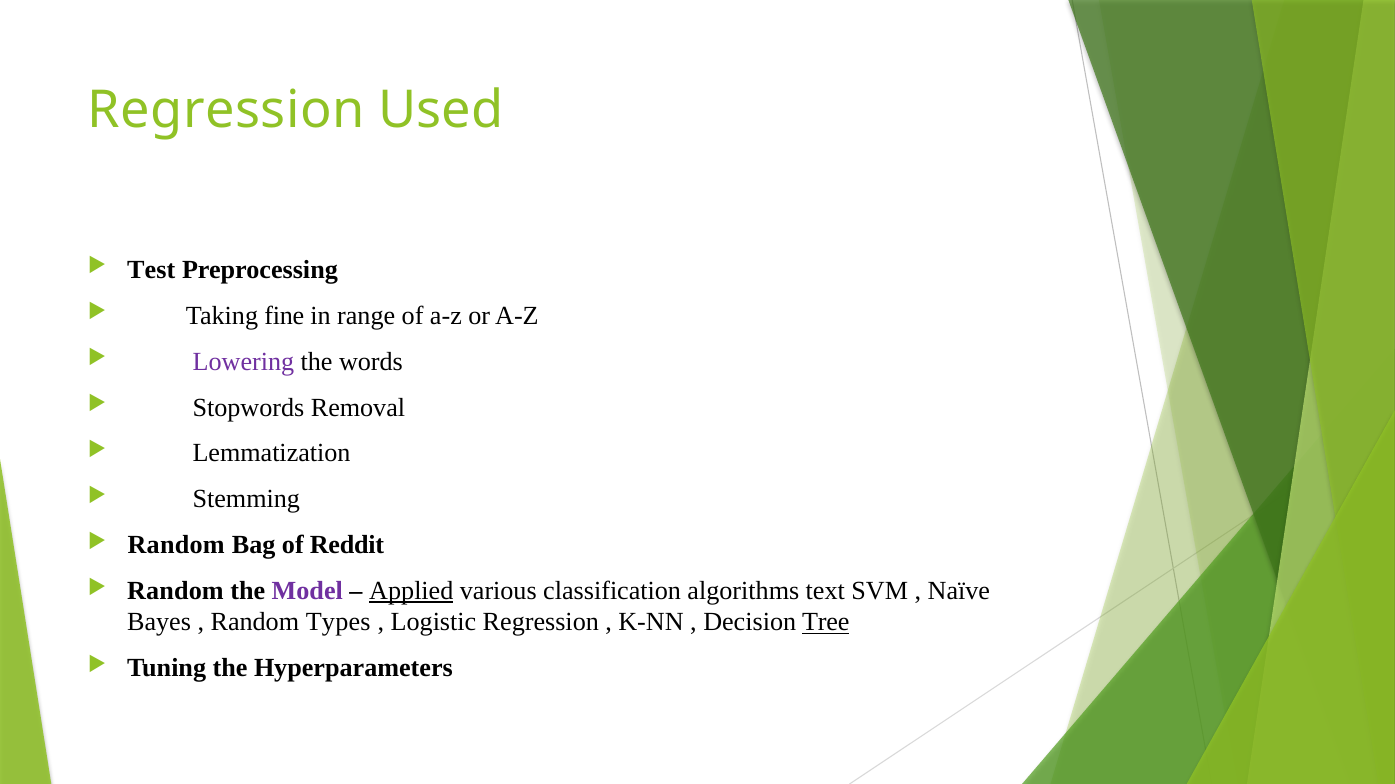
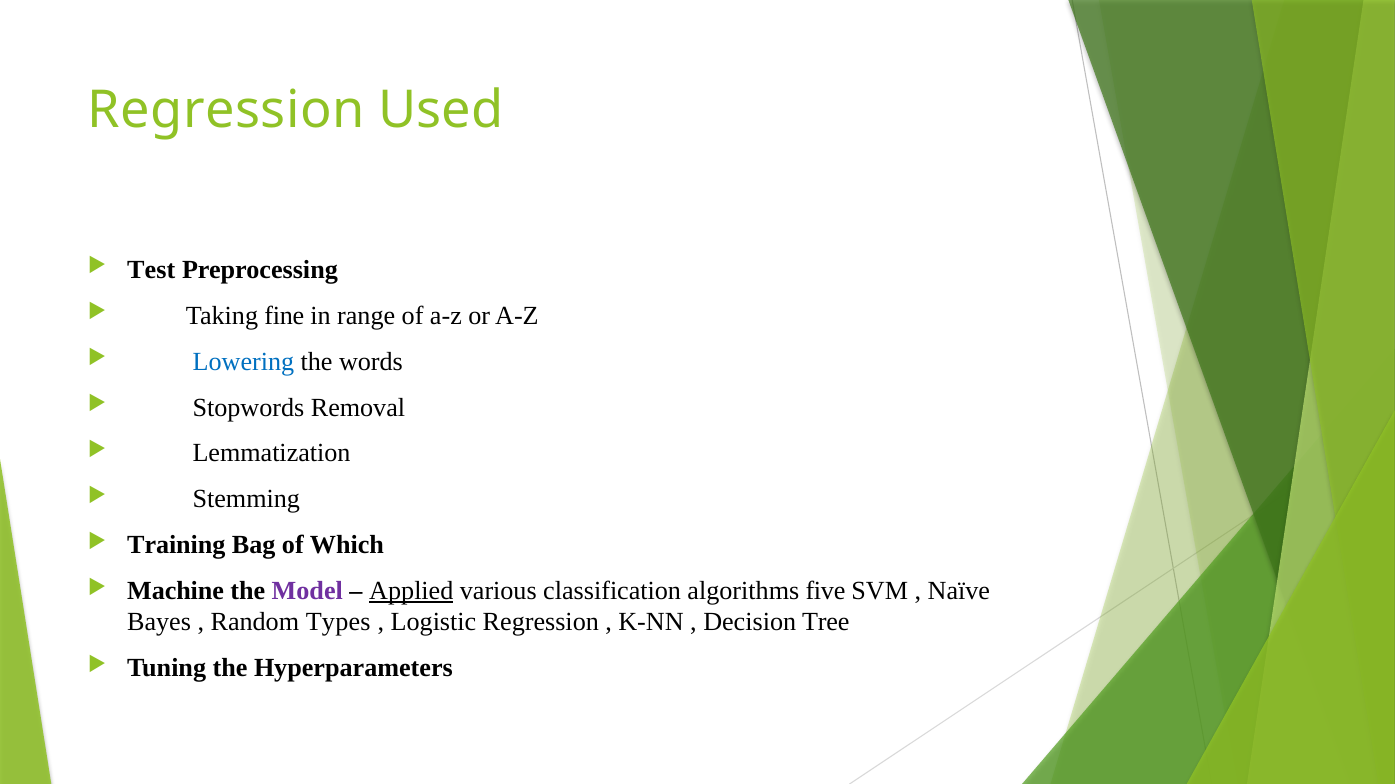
Lowering colour: purple -> blue (243, 362)
Random: Random -> Training (176, 546)
Reddit: Reddit -> Which (347, 546)
Random: Random -> Machine (176, 591)
text: text -> five (825, 591)
Tree underline: present -> none (826, 623)
